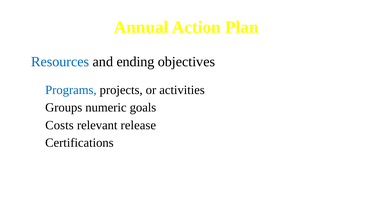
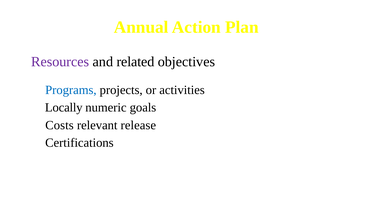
Resources colour: blue -> purple (60, 62)
ending: ending -> related (135, 62)
Groups: Groups -> Locally (64, 108)
